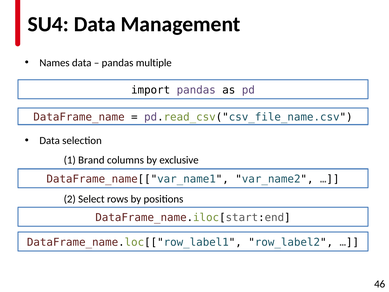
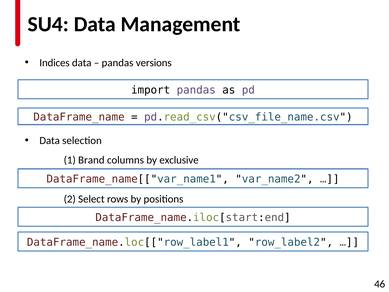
Names: Names -> Indices (55, 63)
multiple: multiple -> versions (154, 63)
